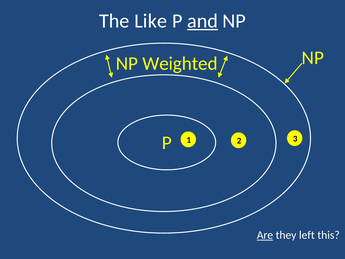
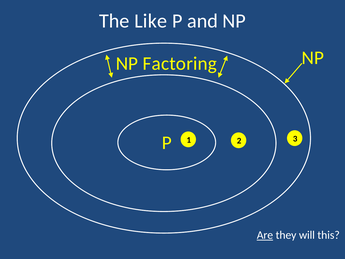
and underline: present -> none (203, 21)
Weighted: Weighted -> Factoring (180, 63)
left: left -> will (307, 235)
